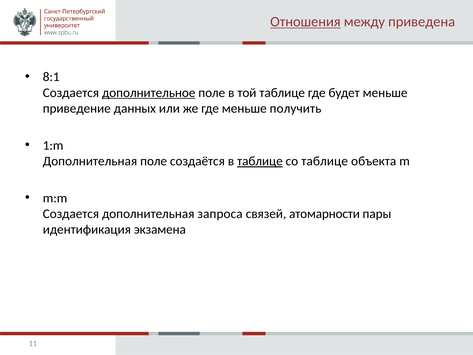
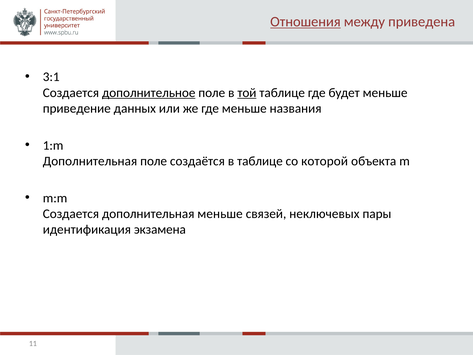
8:1: 8:1 -> 3:1 (51, 77)
той underline: none -> present (247, 93)
получить: получить -> названия (296, 108)
таблице underline: present -> none (260, 161)
со таблице: таблице -> которой (325, 161)
дополнительная запроса: запроса -> меньше (220, 214)
атомарности: атомарности -> неключевых (324, 214)
